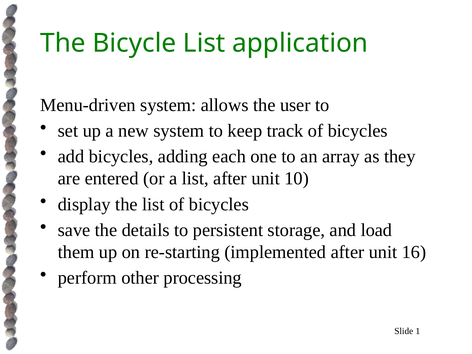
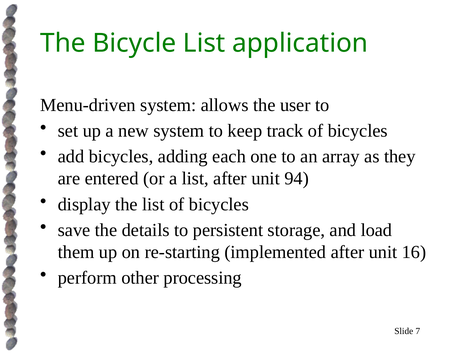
10: 10 -> 94 (297, 179)
1: 1 -> 7 (418, 331)
